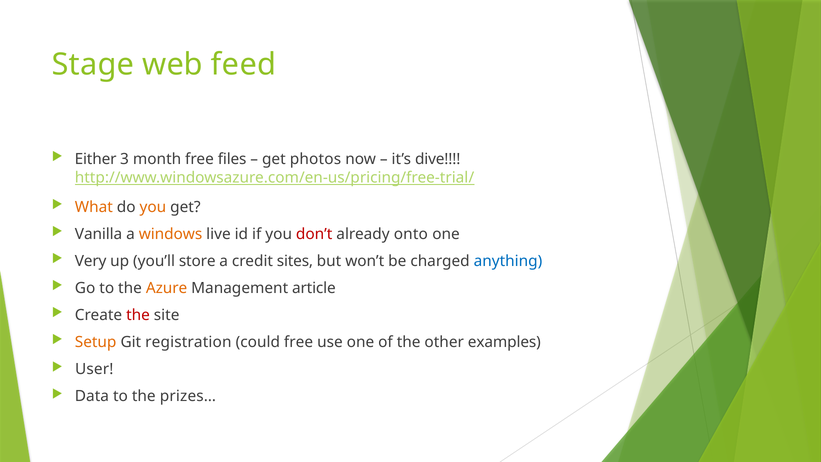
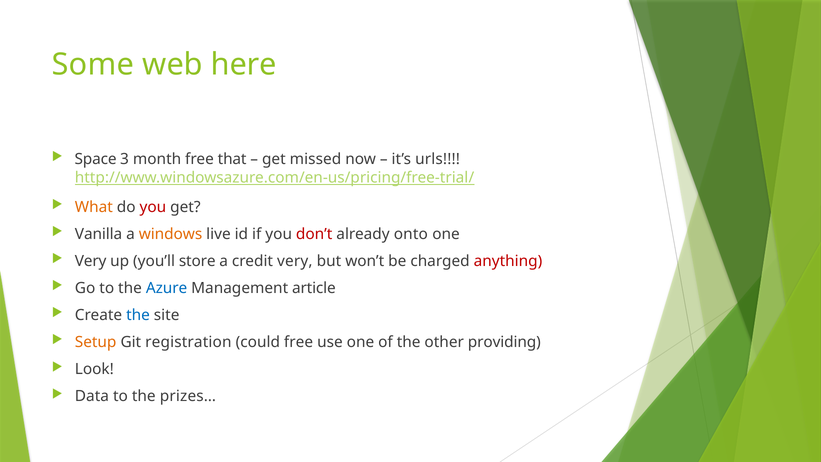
Stage: Stage -> Some (93, 65)
feed: feed -> here (244, 65)
Either: Either -> Space (96, 159)
files: files -> that (232, 159)
photos: photos -> missed (316, 159)
dive: dive -> urls (438, 159)
you colour: orange -> red (153, 207)
credit sites: sites -> very (295, 261)
anything colour: blue -> red (508, 261)
Azure colour: orange -> blue (167, 288)
the colour: red -> blue (138, 315)
examples: examples -> providing (504, 342)
User: User -> Look (94, 369)
